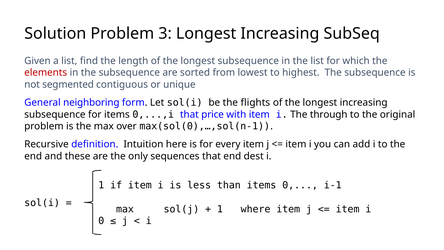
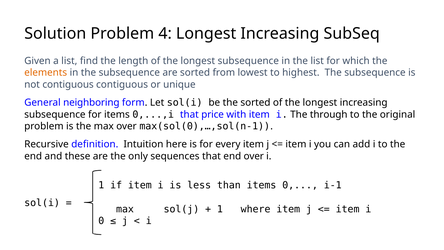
3: 3 -> 4 (165, 33)
elements colour: red -> orange (46, 73)
not segmented: segmented -> contiguous (68, 84)
the flights: flights -> sorted (255, 102)
end dest: dest -> over (254, 156)
